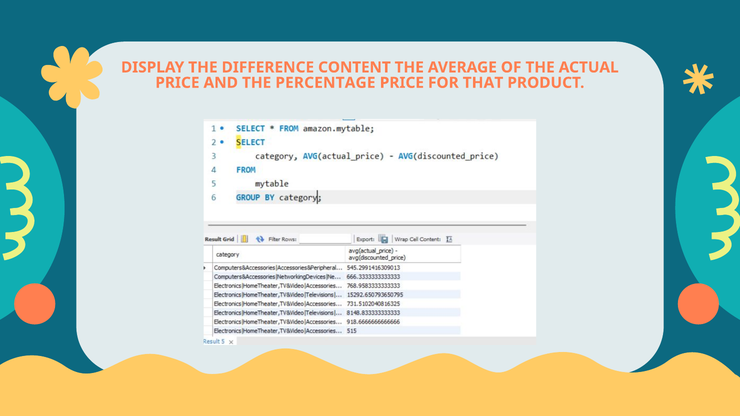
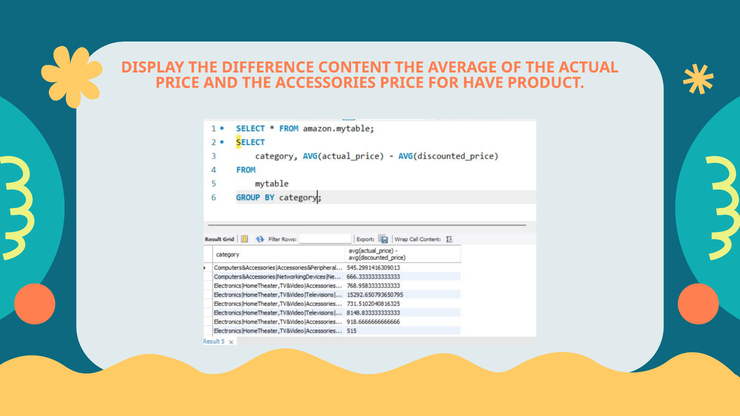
PERCENTAGE: PERCENTAGE -> ACCESSORIES (326, 83)
THAT: THAT -> HAVE (483, 83)
